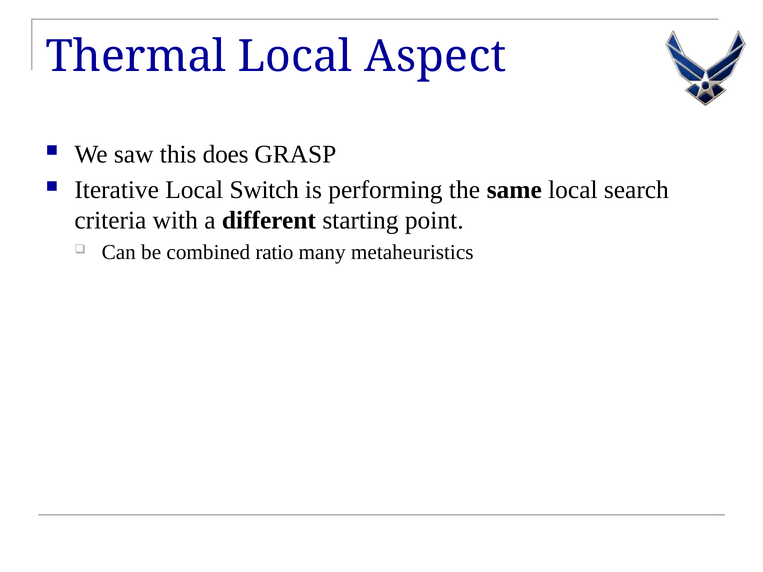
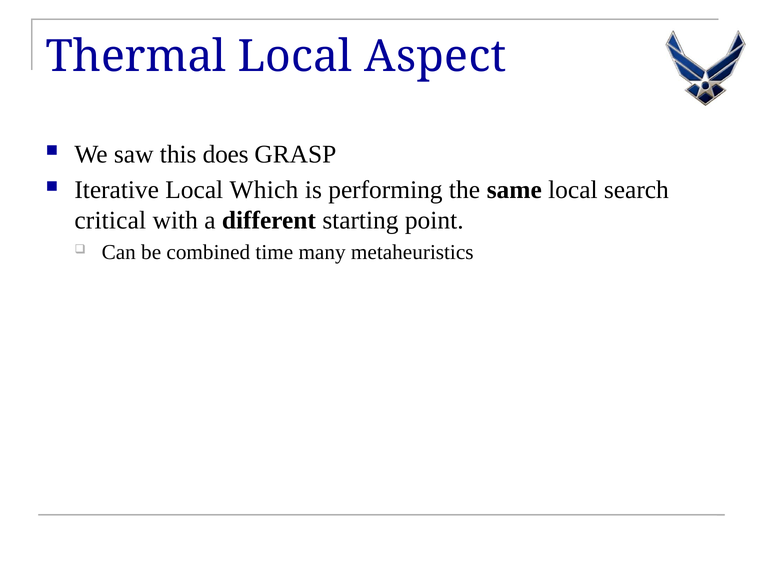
Switch: Switch -> Which (264, 190)
criteria: criteria -> critical (110, 221)
ratio: ratio -> time (274, 252)
